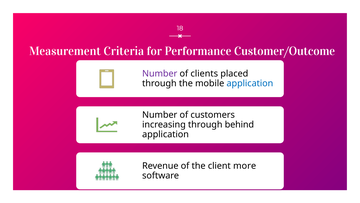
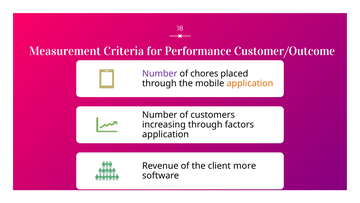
clients: clients -> chores (204, 74)
application colour: blue -> orange (250, 83)
behind: behind -> factors (239, 124)
